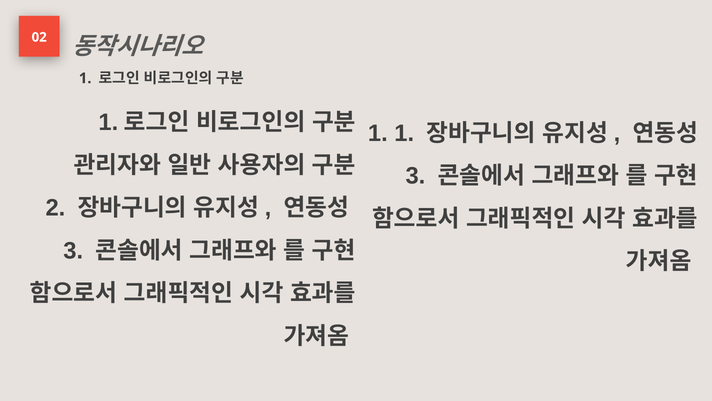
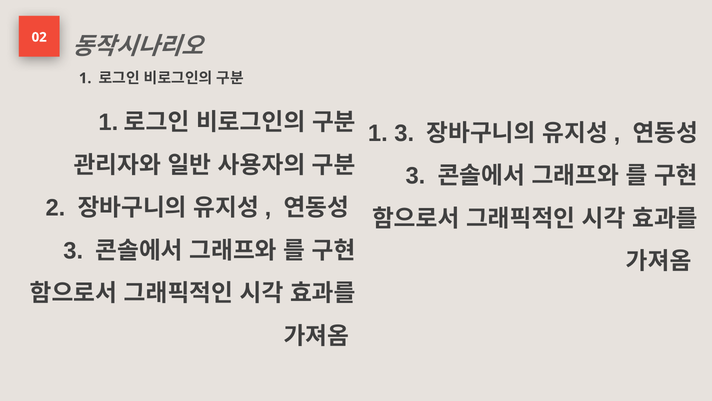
1 1: 1 -> 3 (404, 133)
